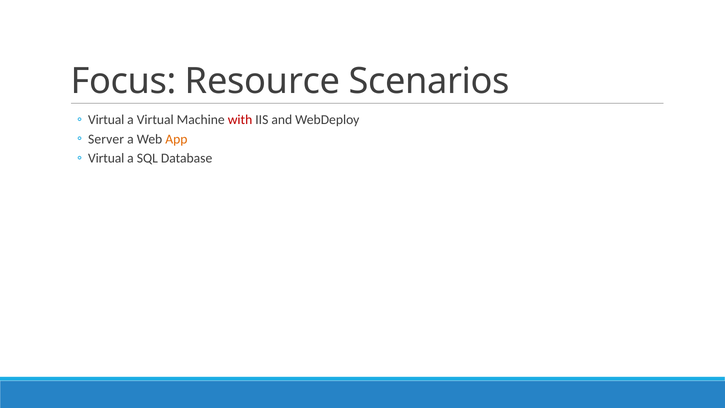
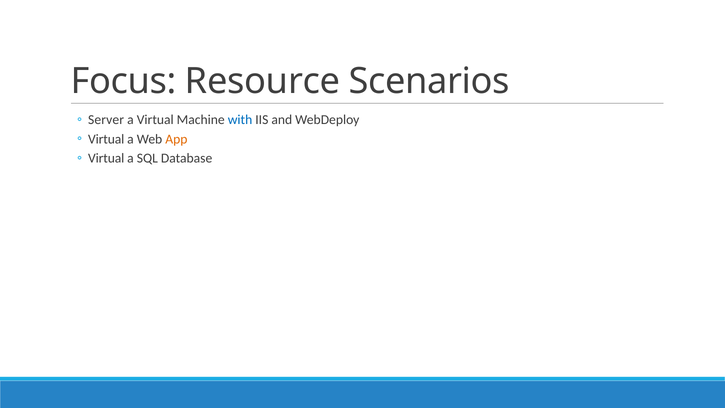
Virtual: Virtual -> Server (106, 120)
with colour: red -> blue (240, 120)
Server: Server -> Virtual (106, 139)
